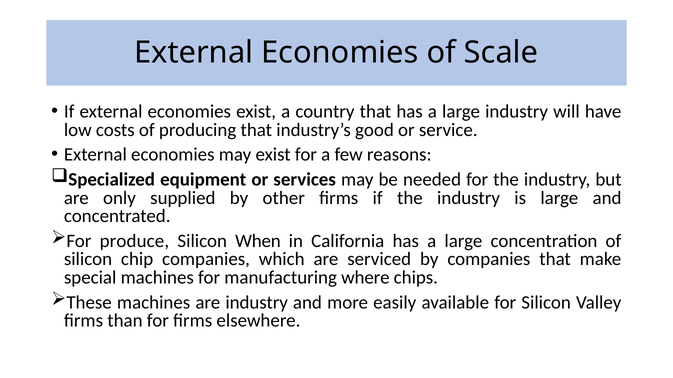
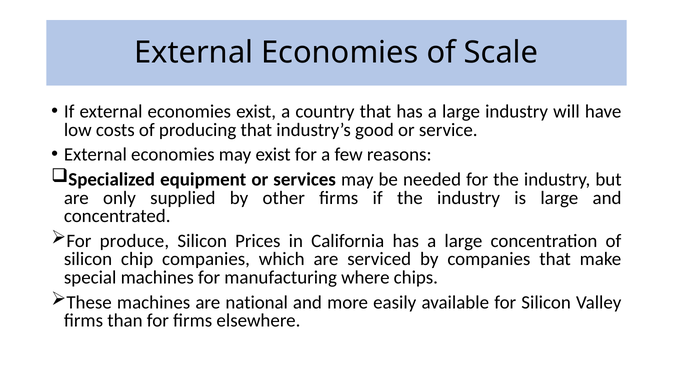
When: When -> Prices (258, 241)
are industry: industry -> national (257, 303)
